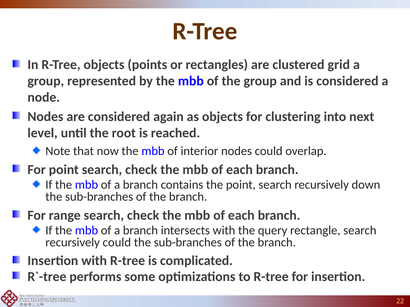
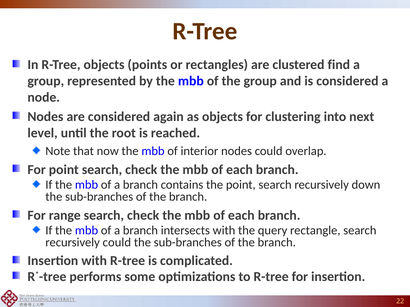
grid: grid -> find (339, 65)
